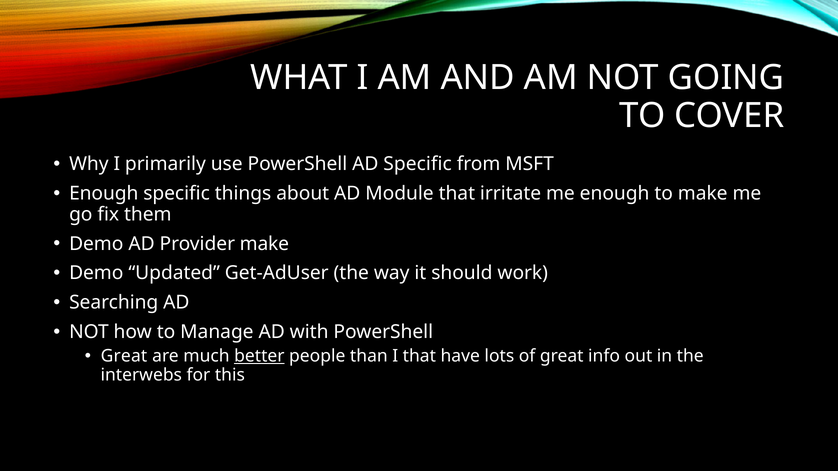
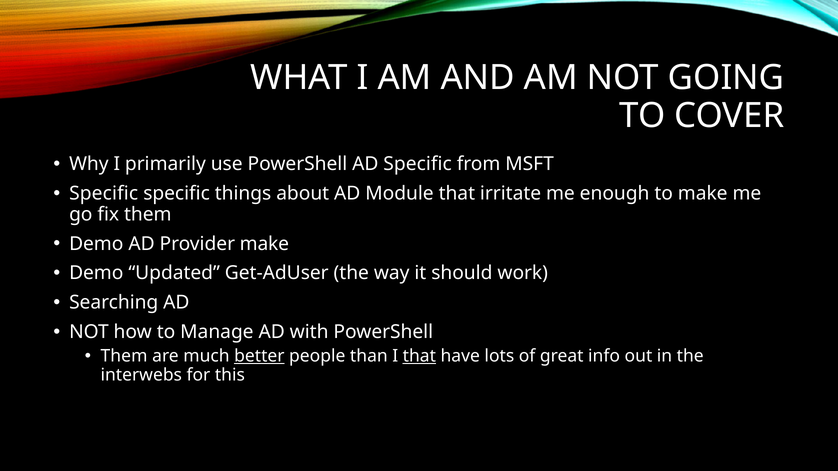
Enough: Enough -> Specific (104, 194)
Great: Great -> Them (124, 356)
that underline: none -> present (419, 356)
